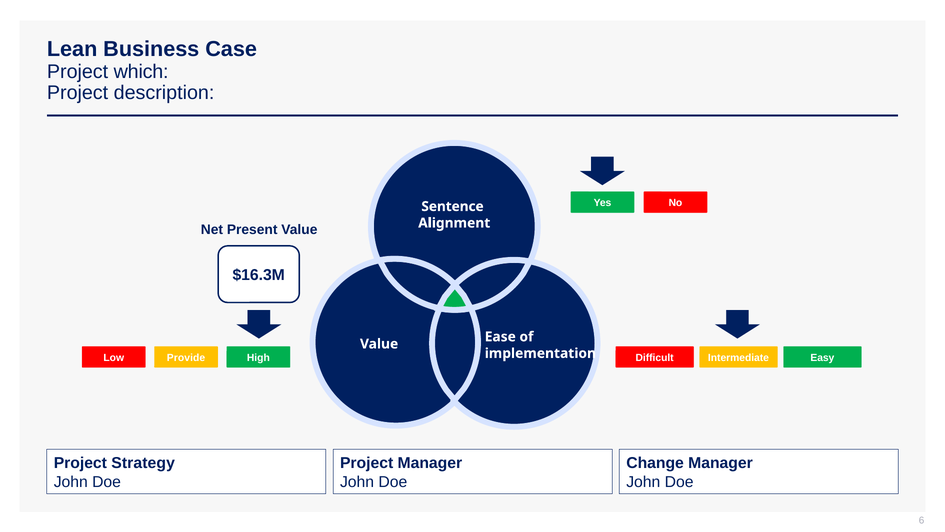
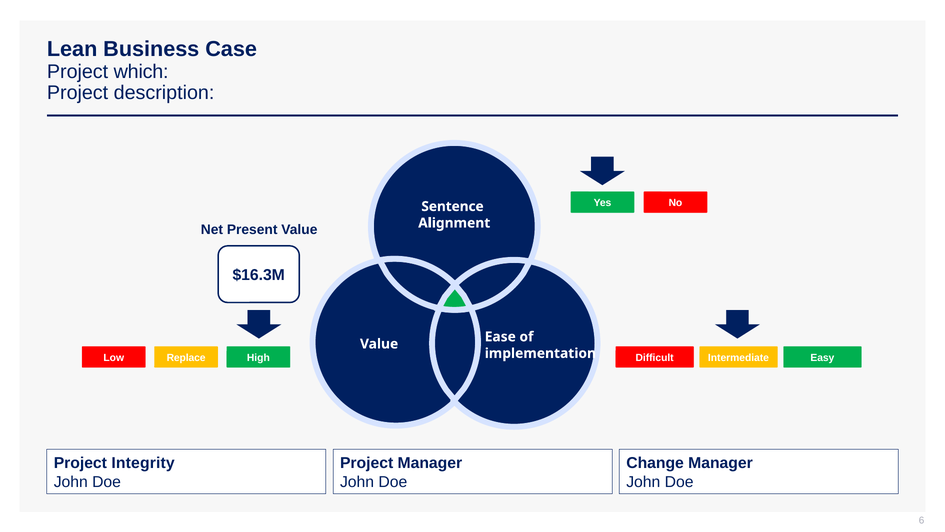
Provide: Provide -> Replace (186, 357)
Strategy: Strategy -> Integrity (143, 463)
